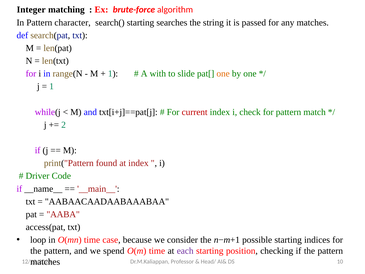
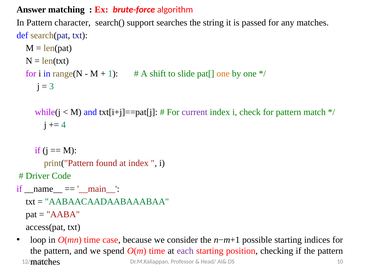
Integer: Integer -> Answer (31, 10)
search( starting: starting -> support (140, 22)
with: with -> shift (158, 74)
1: 1 -> 3 (52, 86)
current colour: red -> purple (195, 112)
2: 2 -> 4 (64, 125)
AABAACAADAABAAABAA colour: black -> green (107, 201)
